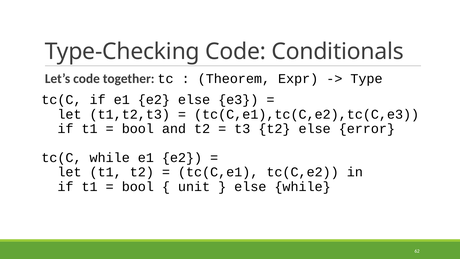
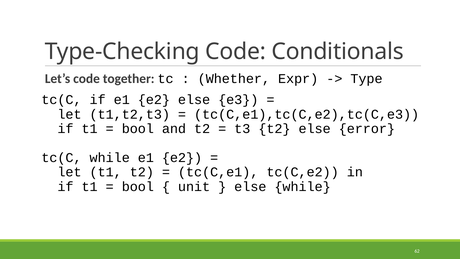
Theorem: Theorem -> Whether (234, 79)
